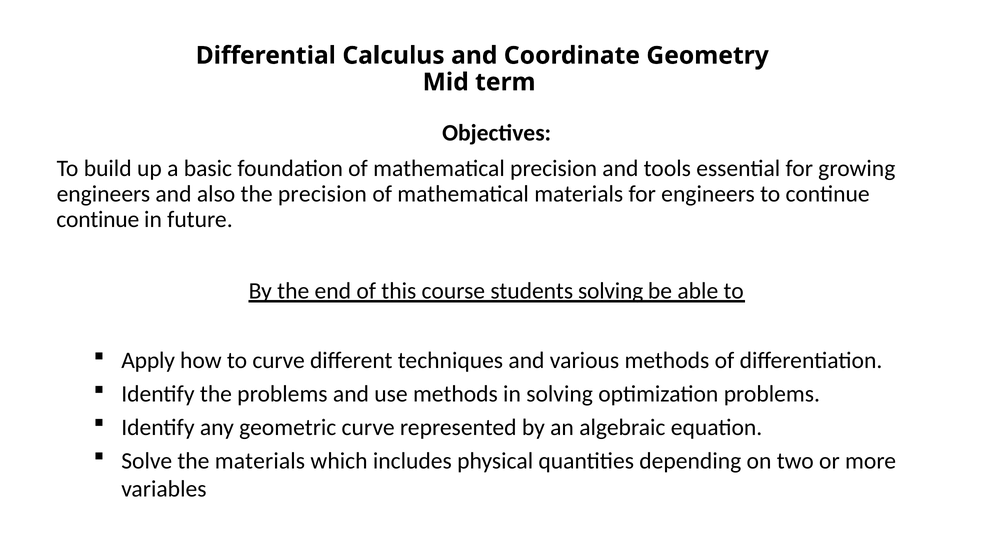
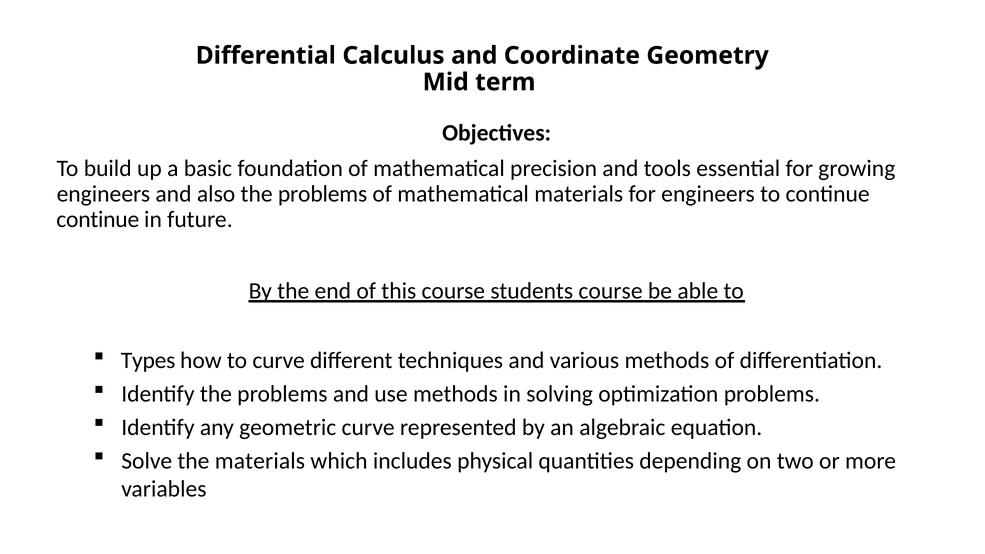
also the precision: precision -> problems (323, 194)
students solving: solving -> course (611, 291)
Apply: Apply -> Types (148, 361)
